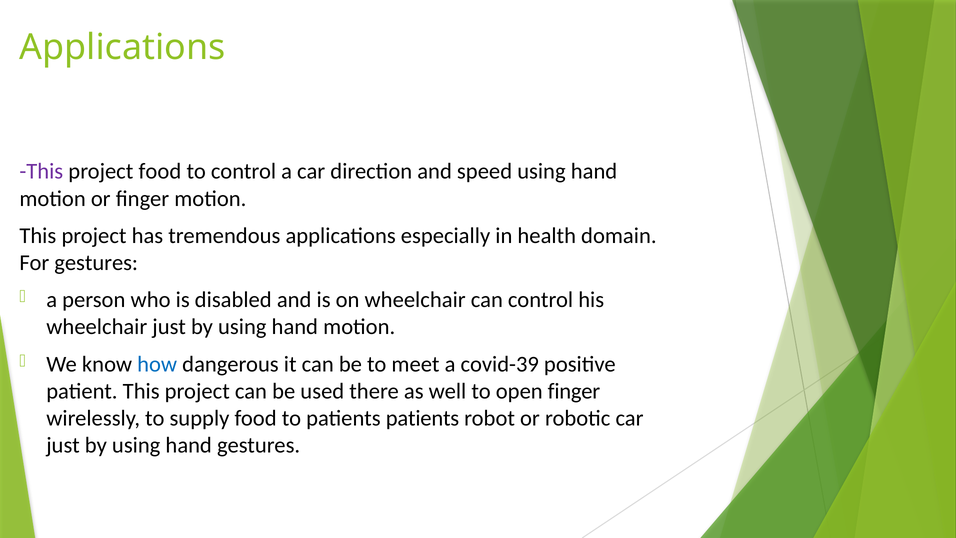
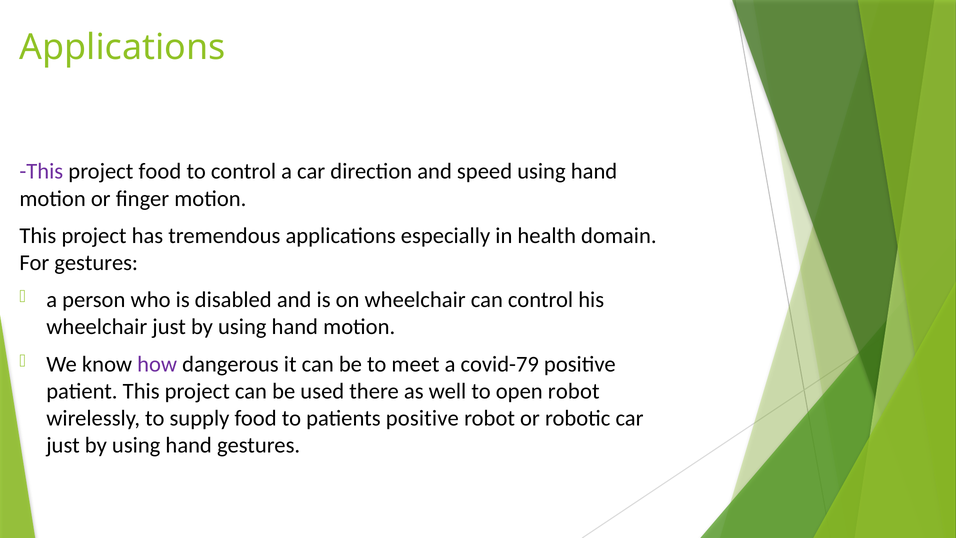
how colour: blue -> purple (157, 364)
covid-39: covid-39 -> covid-79 (500, 364)
open finger: finger -> robot (574, 391)
patients patients: patients -> positive (422, 418)
